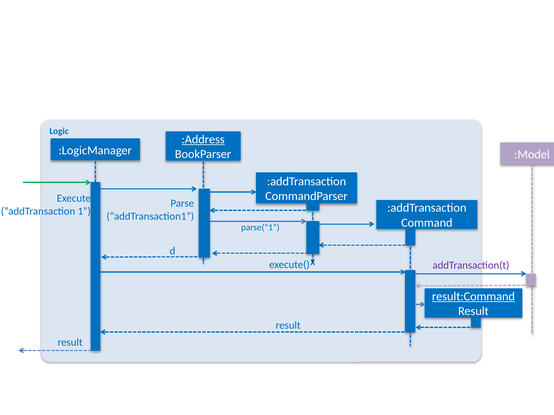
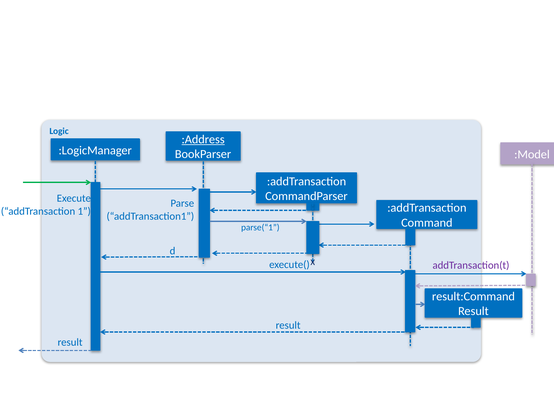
result:Command underline: present -> none (473, 297)
